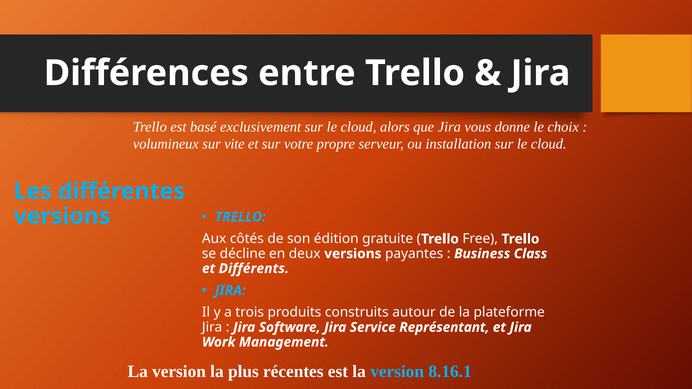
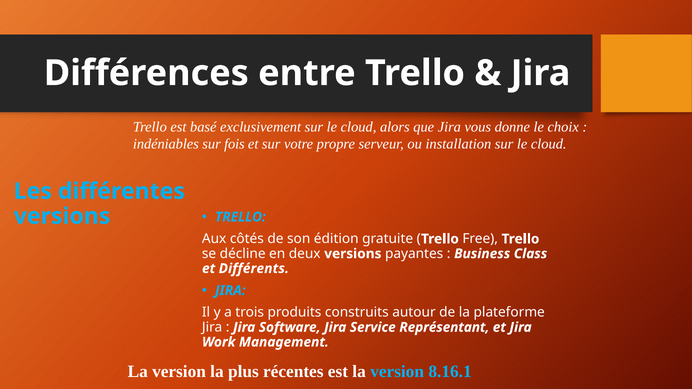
volumineux: volumineux -> indéniables (166, 144)
vite: vite -> fois (234, 144)
